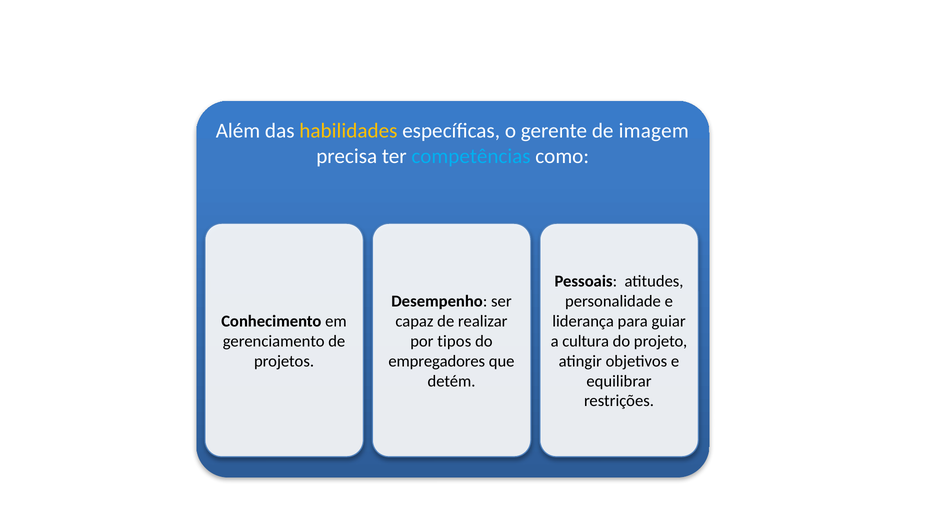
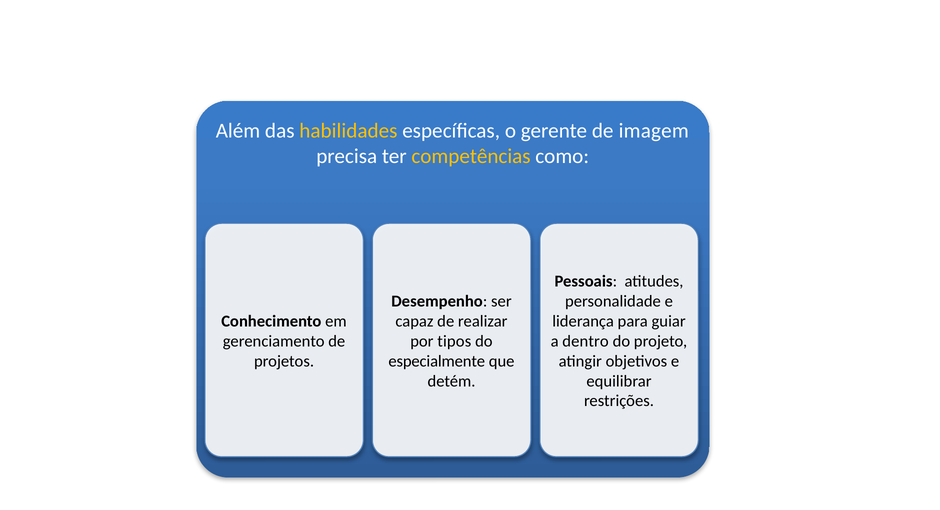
competências colour: light blue -> yellow (471, 156)
cultura: cultura -> dentro (586, 341)
empregadores: empregadores -> especialmente (437, 361)
